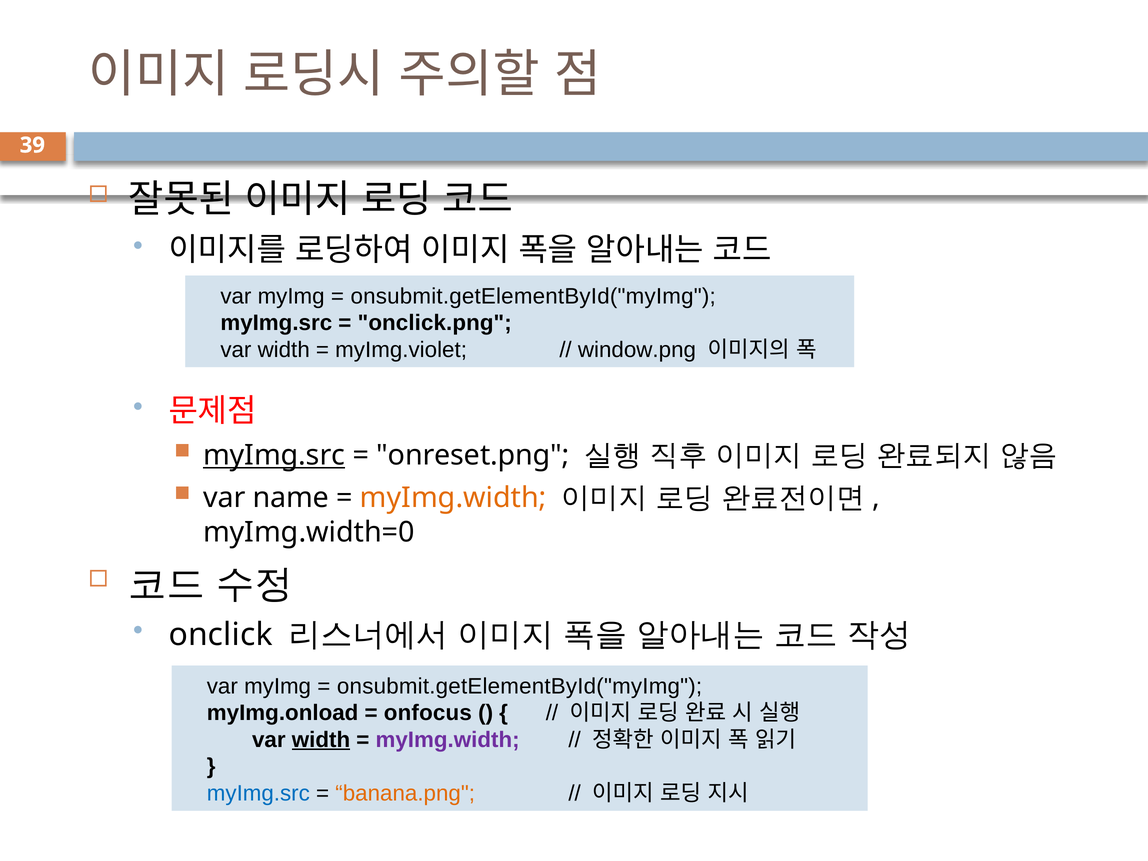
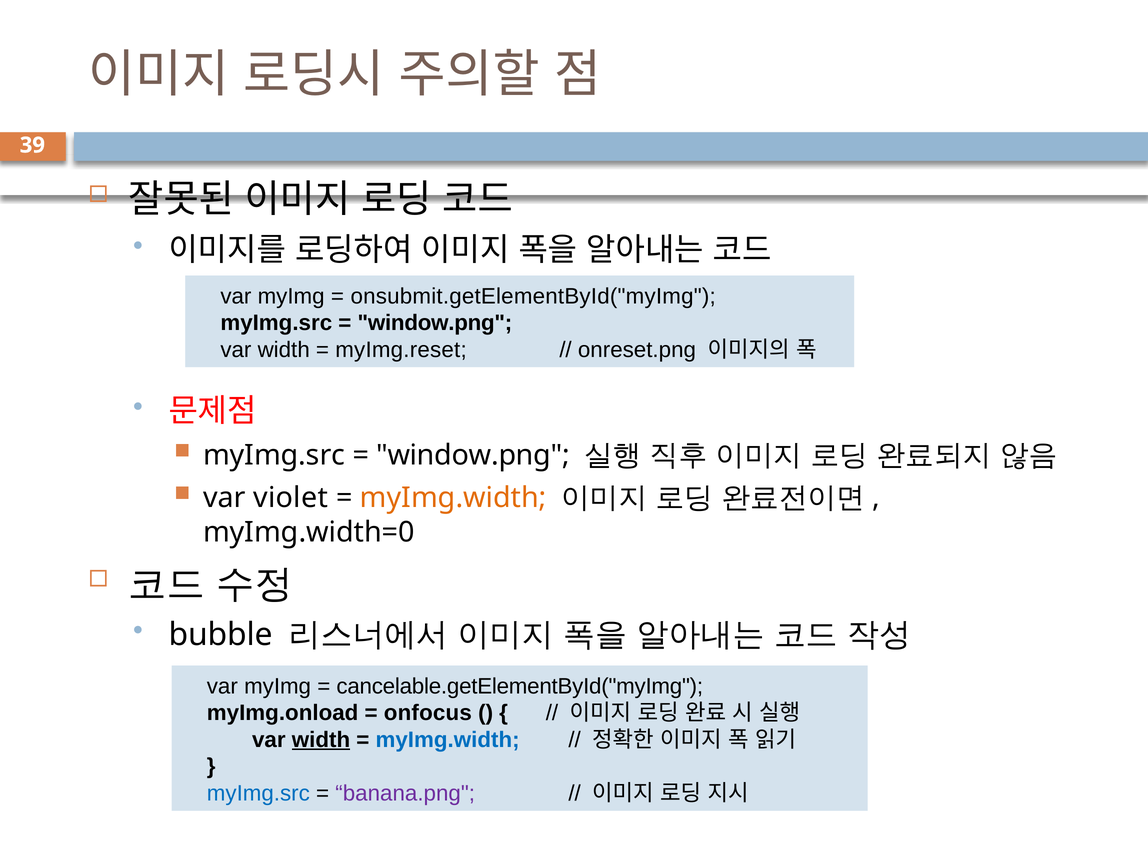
onclick.png: onclick.png -> window.png (435, 323)
myImg.violet: myImg.violet -> myImg.reset (401, 350)
window.png: window.png -> onreset.png (637, 350)
myImg.src underline: present -> none (274, 455)
onreset.png: onreset.png -> window.png (473, 455)
name: name -> violet (291, 498)
onclick: onclick -> bubble (221, 635)
onsubmit.getElementById("myImg: onsubmit.getElementById("myImg -> cancelable.getElementById("myImg (520, 686)
myImg.width colour: purple -> blue (448, 740)
banana.png colour: orange -> purple (405, 793)
